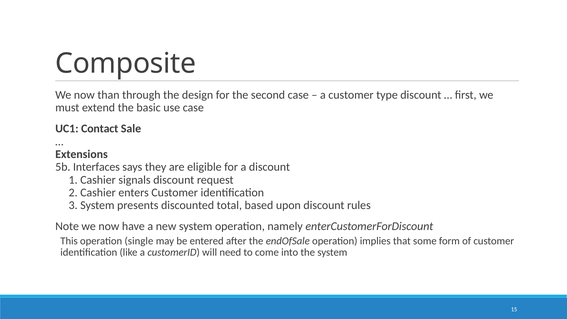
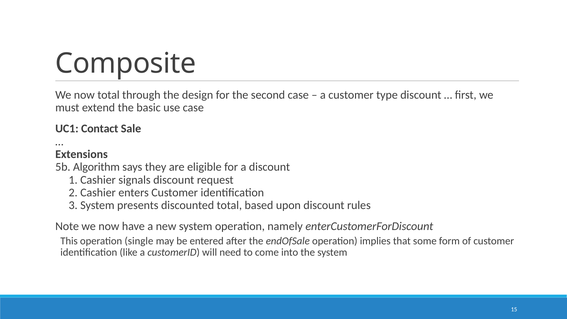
now than: than -> total (109, 95)
Interfaces: Interfaces -> Algorithm (96, 167)
